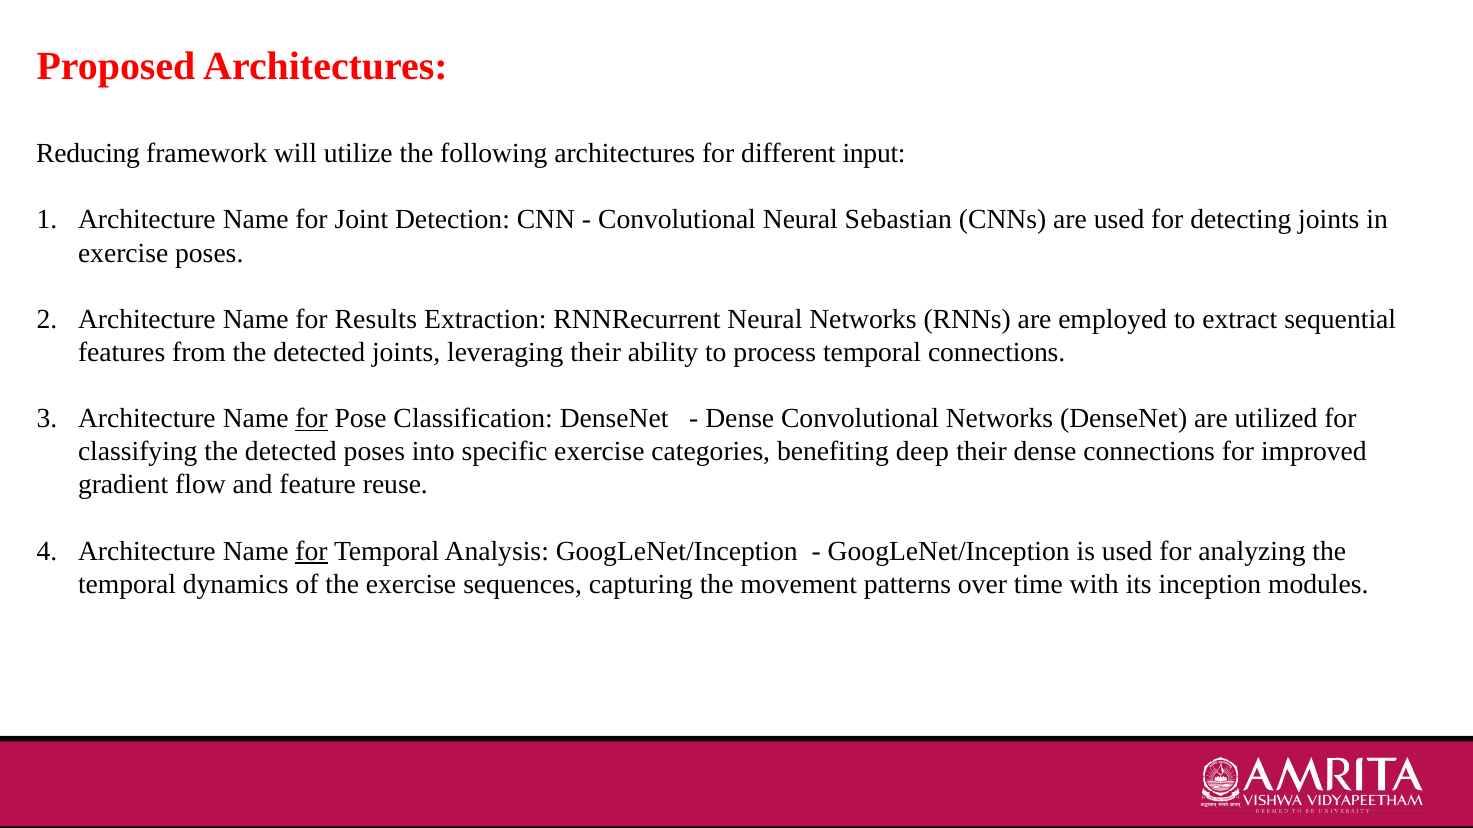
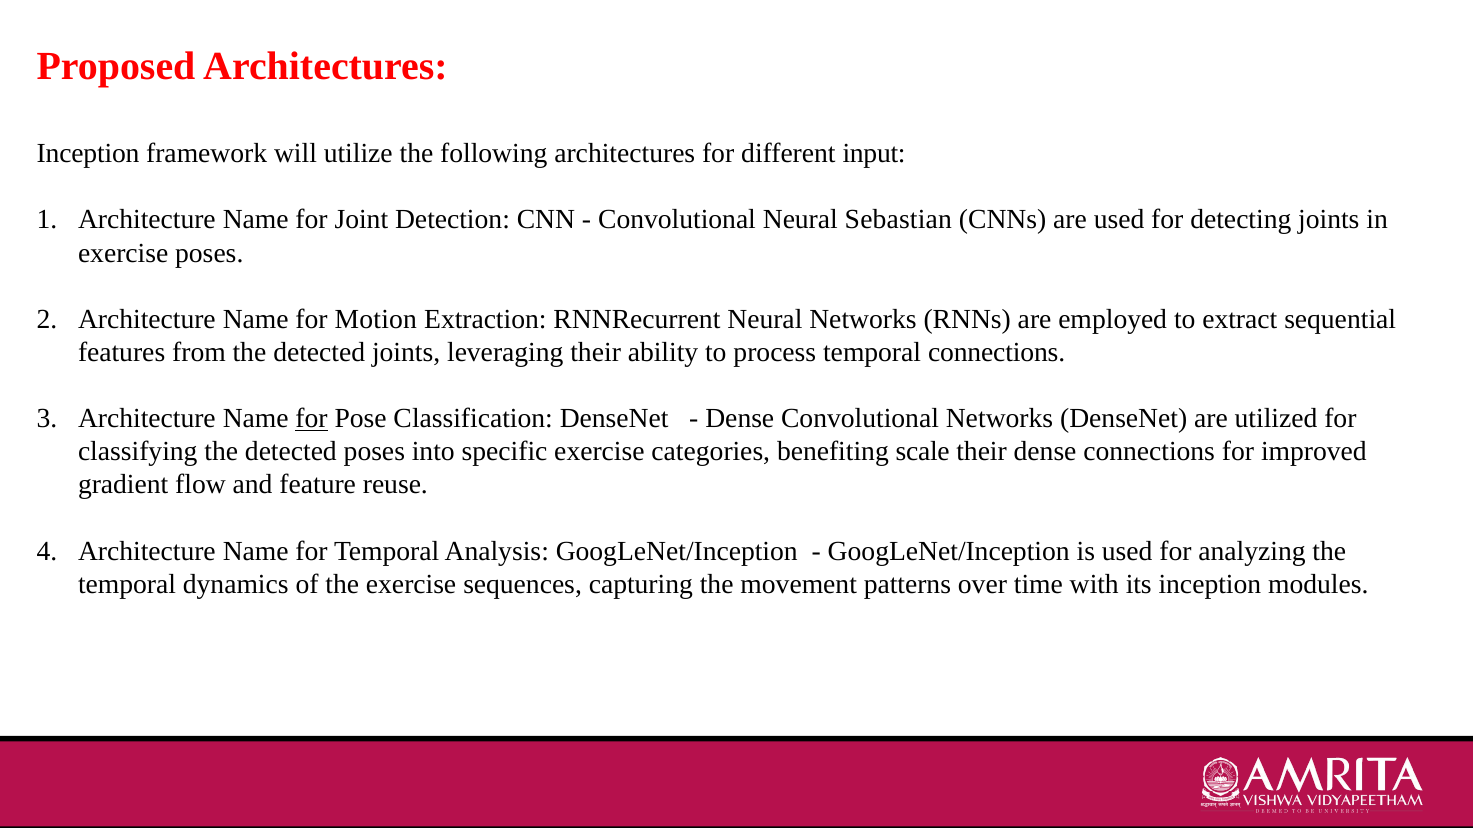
Reducing: Reducing -> Inception (88, 154)
Results: Results -> Motion (376, 319)
deep: deep -> scale (923, 452)
for underline: present -> none (312, 551)
